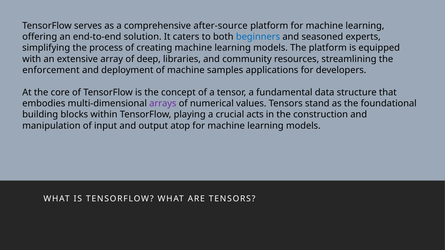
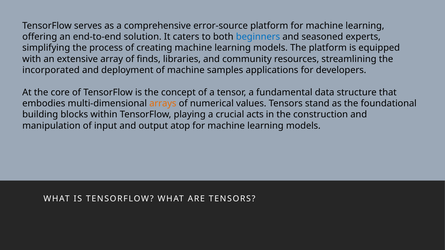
after-source: after-source -> error-source (221, 26)
deep: deep -> finds (149, 59)
enforcement: enforcement -> incorporated (51, 70)
arrays colour: purple -> orange (163, 104)
